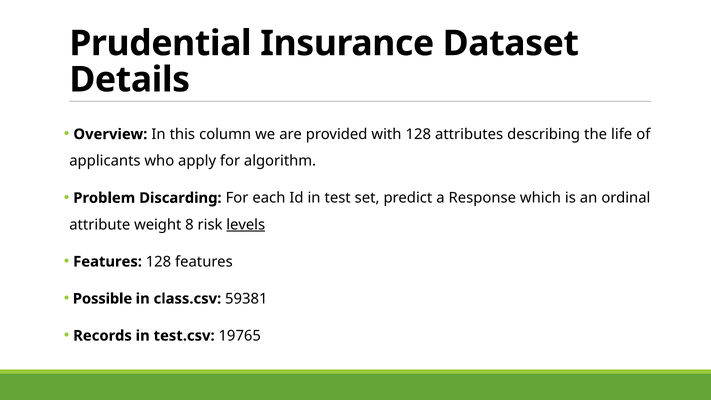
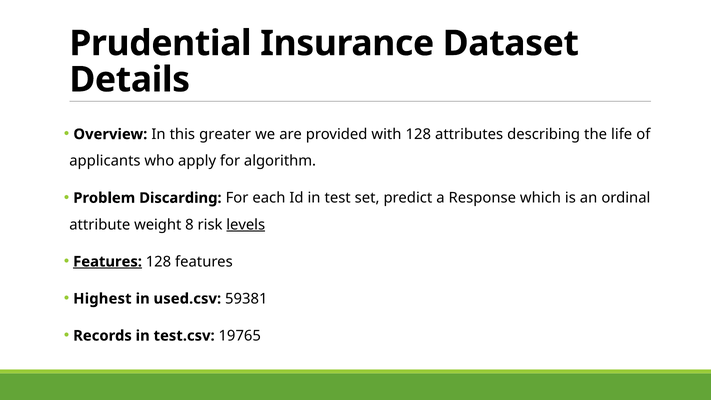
column: column -> greater (225, 134)
Features underline: none -> present (108, 262)
Possible: Possible -> Highest (102, 299)
class.csv: class.csv -> used.csv (187, 299)
